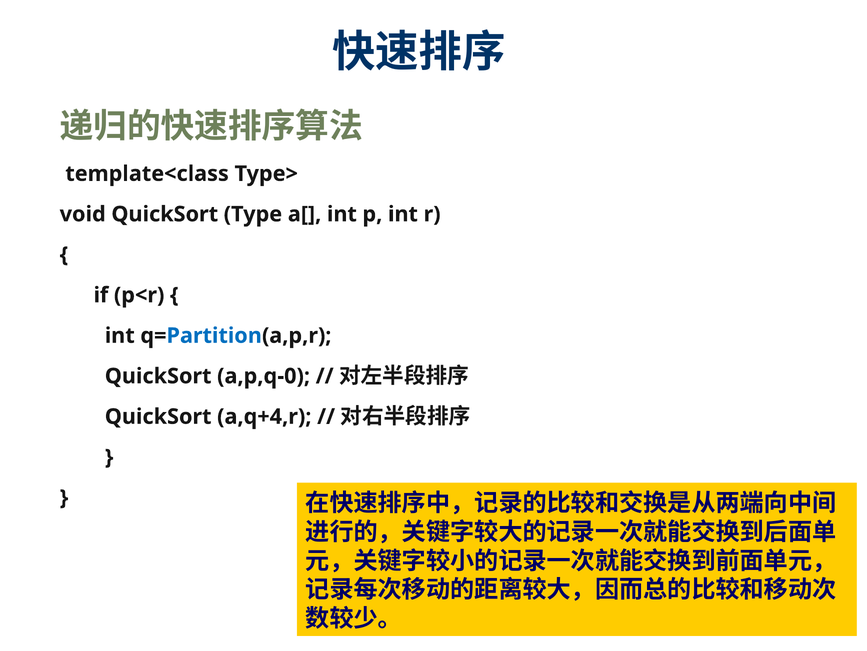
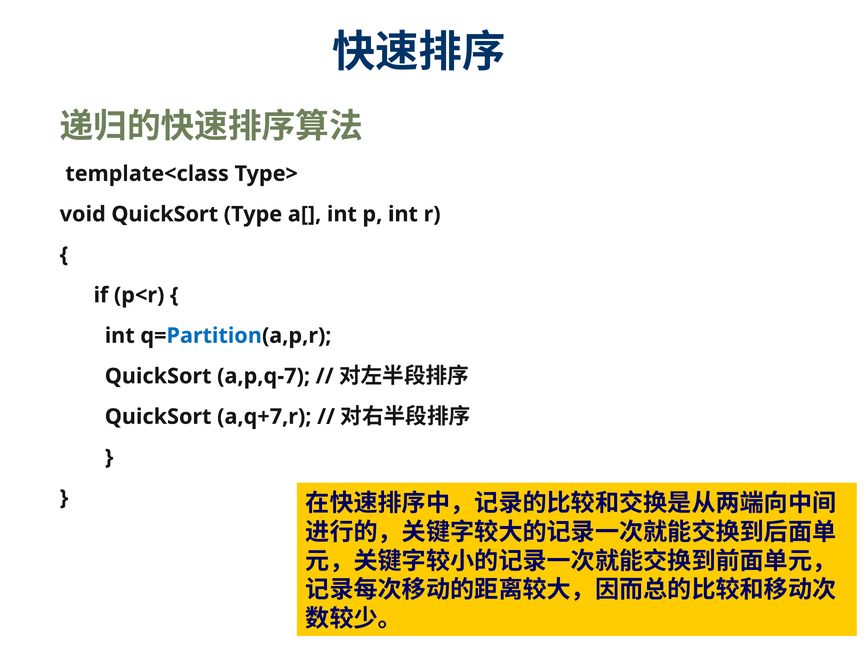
a,p,q-0: a,p,q-0 -> a,p,q-7 (264, 376)
a,q+4,r: a,q+4,r -> a,q+7,r (264, 416)
